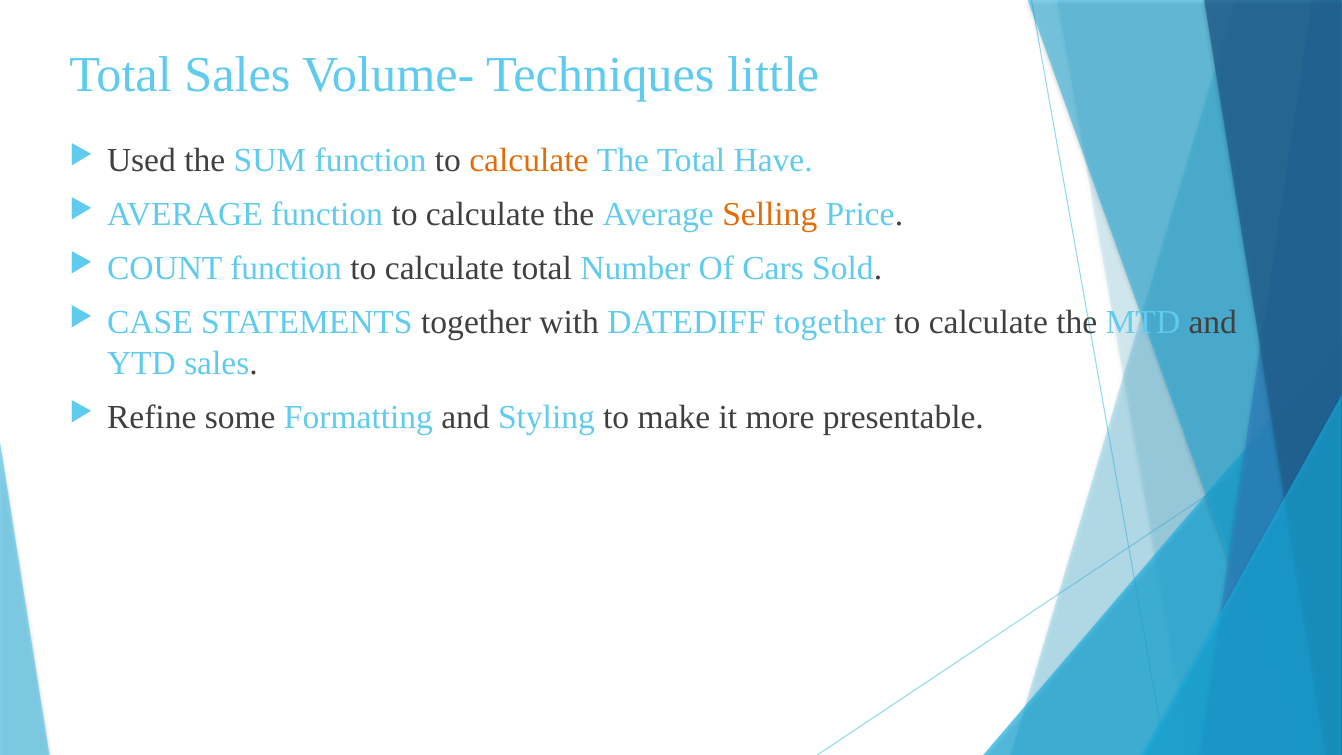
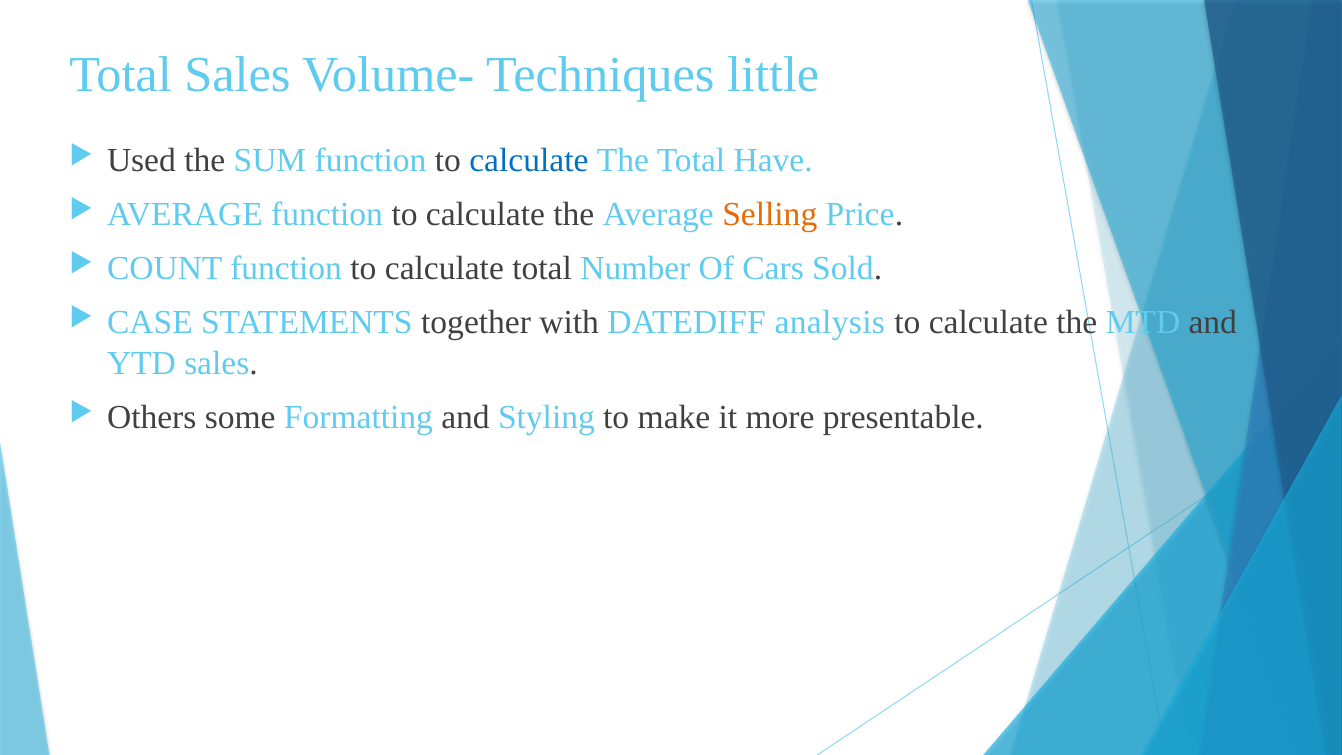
calculate colour: orange -> blue (529, 160)
DATEDIFF together: together -> analysis (830, 323)
Refine: Refine -> Others (152, 417)
